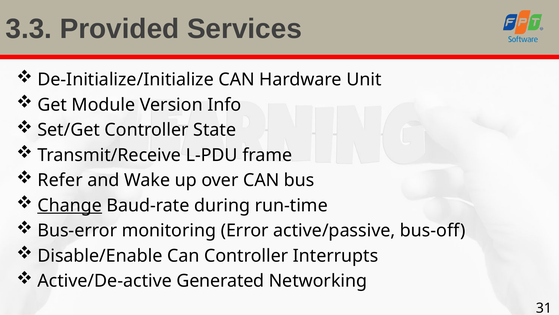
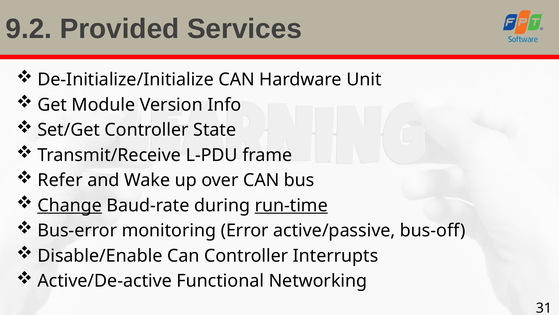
3.3: 3.3 -> 9.2 (29, 29)
run-time underline: none -> present (291, 205)
Generated: Generated -> Functional (220, 281)
